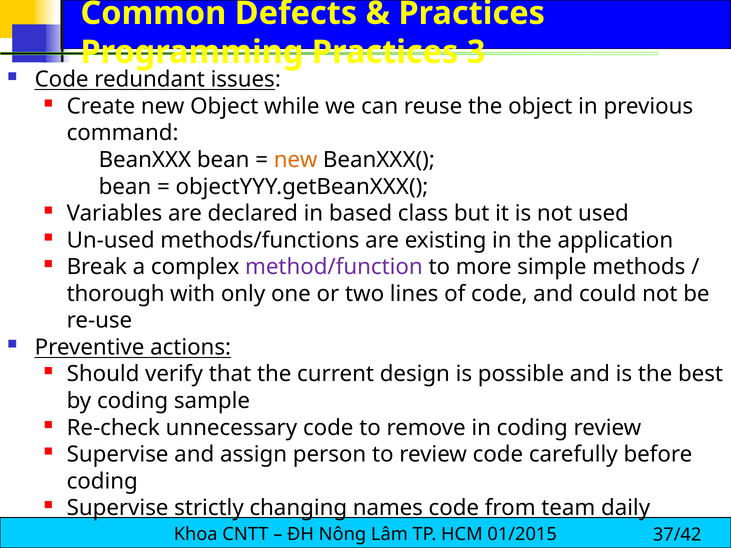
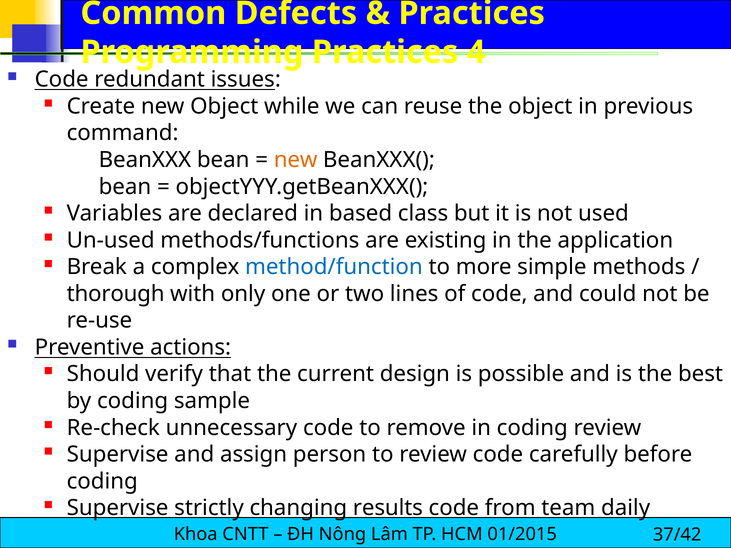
3: 3 -> 4 (476, 52)
method/function colour: purple -> blue (334, 267)
names: names -> results (388, 508)
